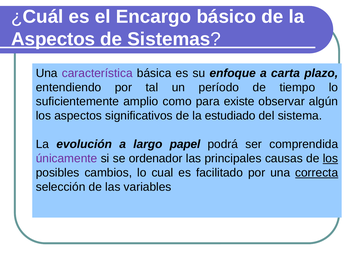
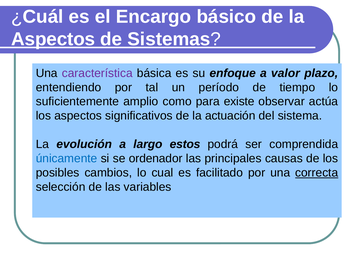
carta: carta -> valor (285, 73)
algún: algún -> actúa (324, 102)
estudiado: estudiado -> actuación (230, 116)
papel: papel -> estos (185, 145)
únicamente colour: purple -> blue (67, 159)
los underline: present -> none (330, 159)
